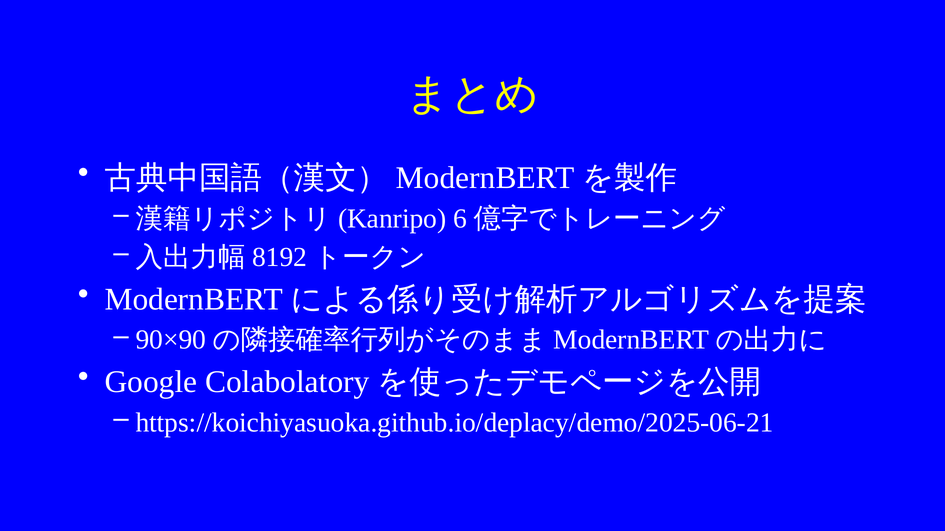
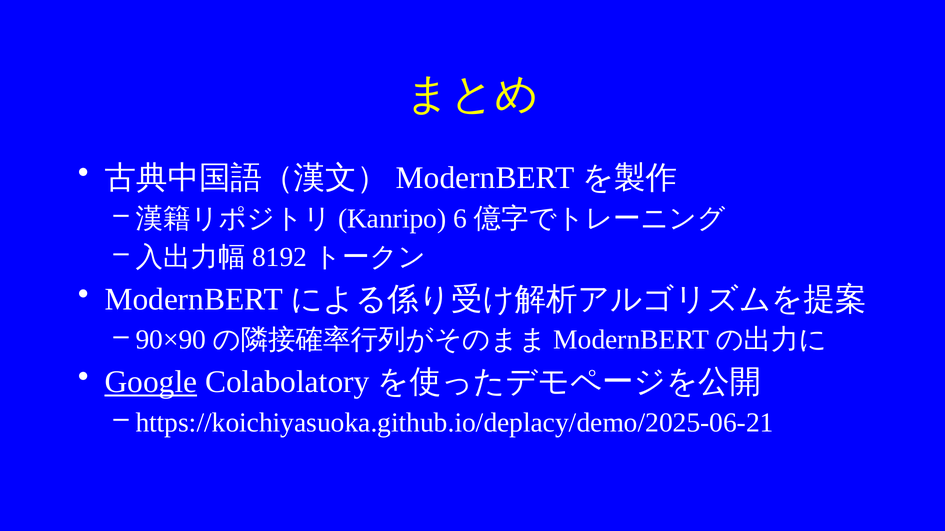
Google underline: none -> present (151, 382)
